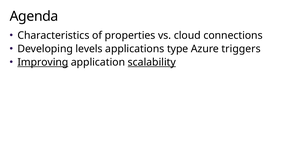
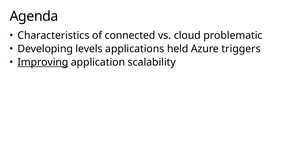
properties: properties -> connected (130, 35)
connections: connections -> problematic (233, 35)
type: type -> held (178, 49)
scalability underline: present -> none (152, 62)
